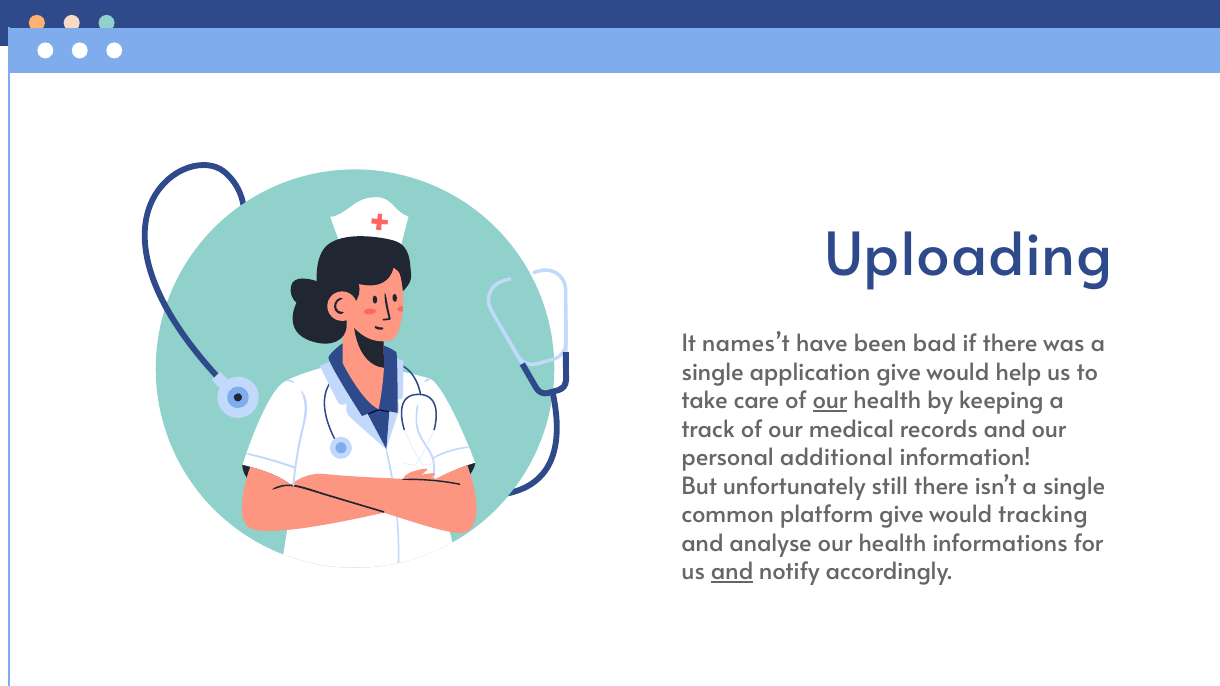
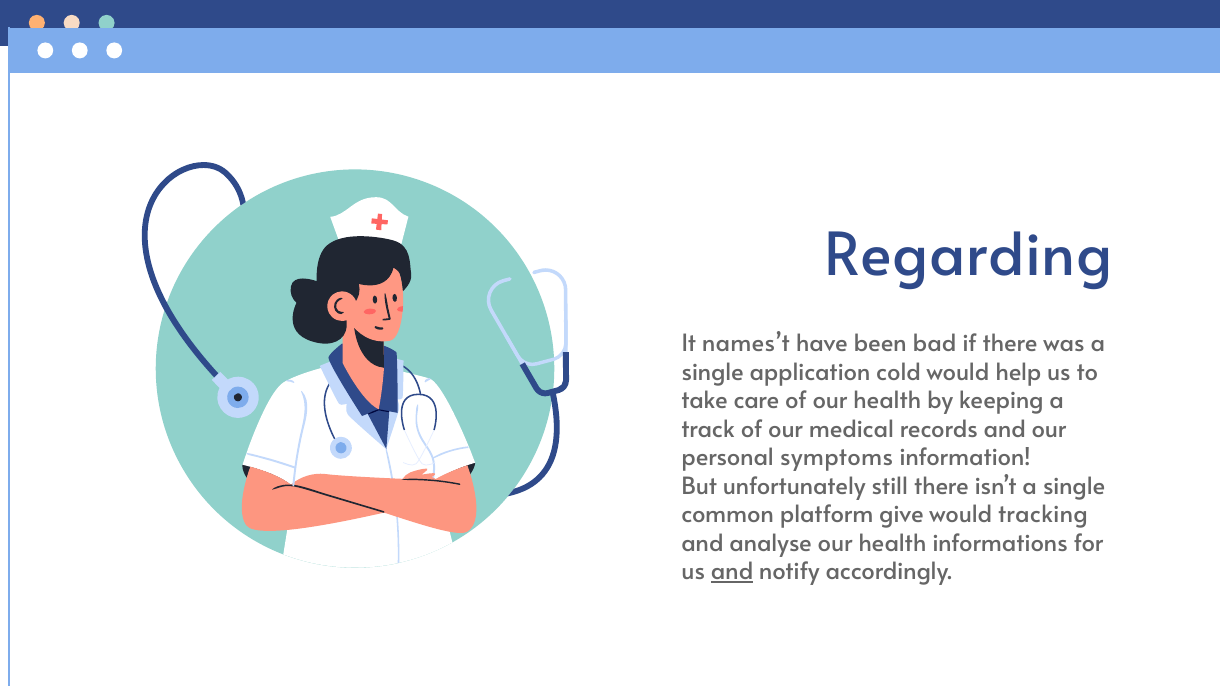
Uploading: Uploading -> Regarding (968, 256)
application give: give -> cold (899, 373)
our underline: present -> none (830, 401)
additional: additional -> symptoms (837, 458)
